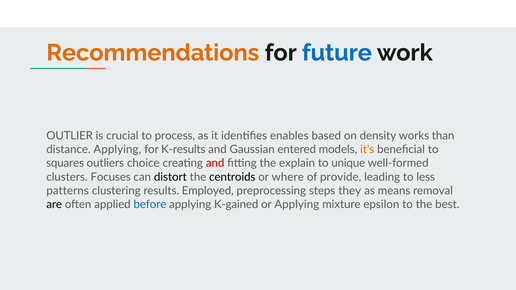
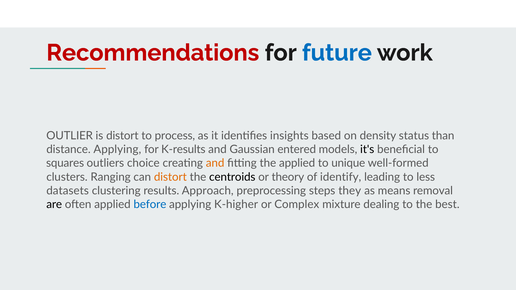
Recommendations colour: orange -> red (153, 53)
is crucial: crucial -> distort (122, 136)
enables: enables -> insights (289, 136)
works: works -> status (414, 136)
it's colour: orange -> black (367, 150)
and colour: red -> orange (215, 163)
the explain: explain -> applied (297, 163)
Focuses: Focuses -> Ranging (111, 177)
distort colour: black -> orange (170, 177)
where: where -> theory (288, 177)
provide: provide -> identify (341, 177)
patterns: patterns -> datasets (68, 191)
Employed: Employed -> Approach (208, 191)
K-gained: K-gained -> K-higher (236, 205)
or Applying: Applying -> Complex (297, 205)
epsilon: epsilon -> dealing (381, 205)
